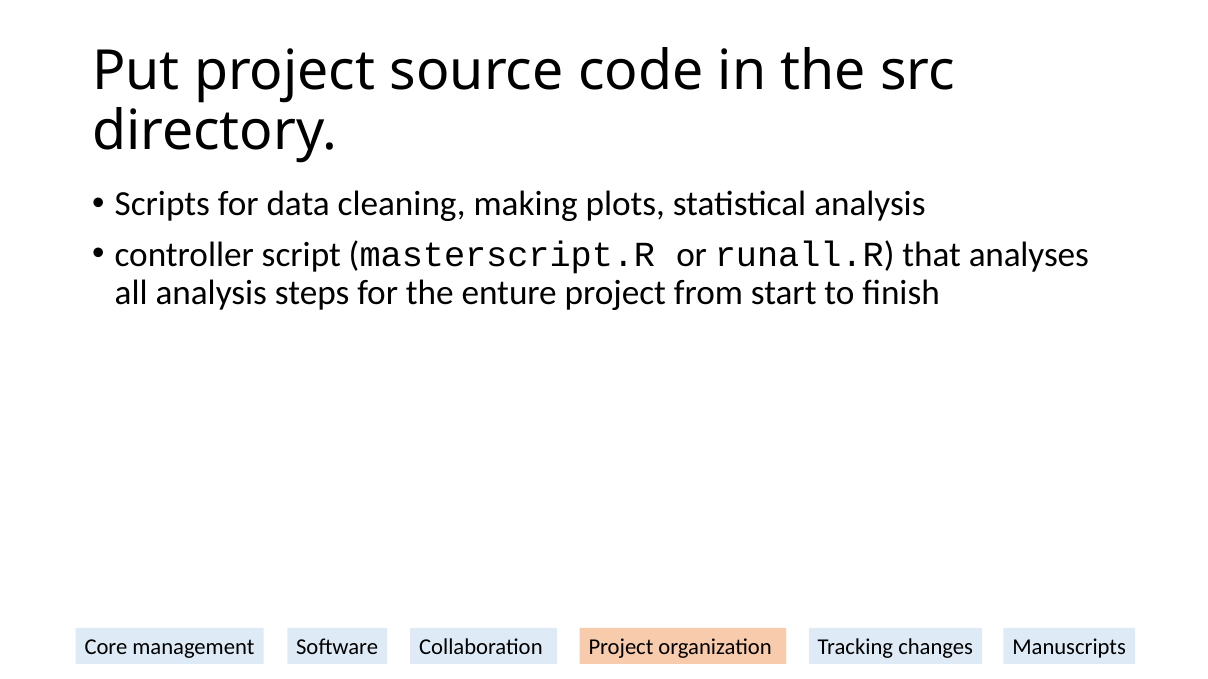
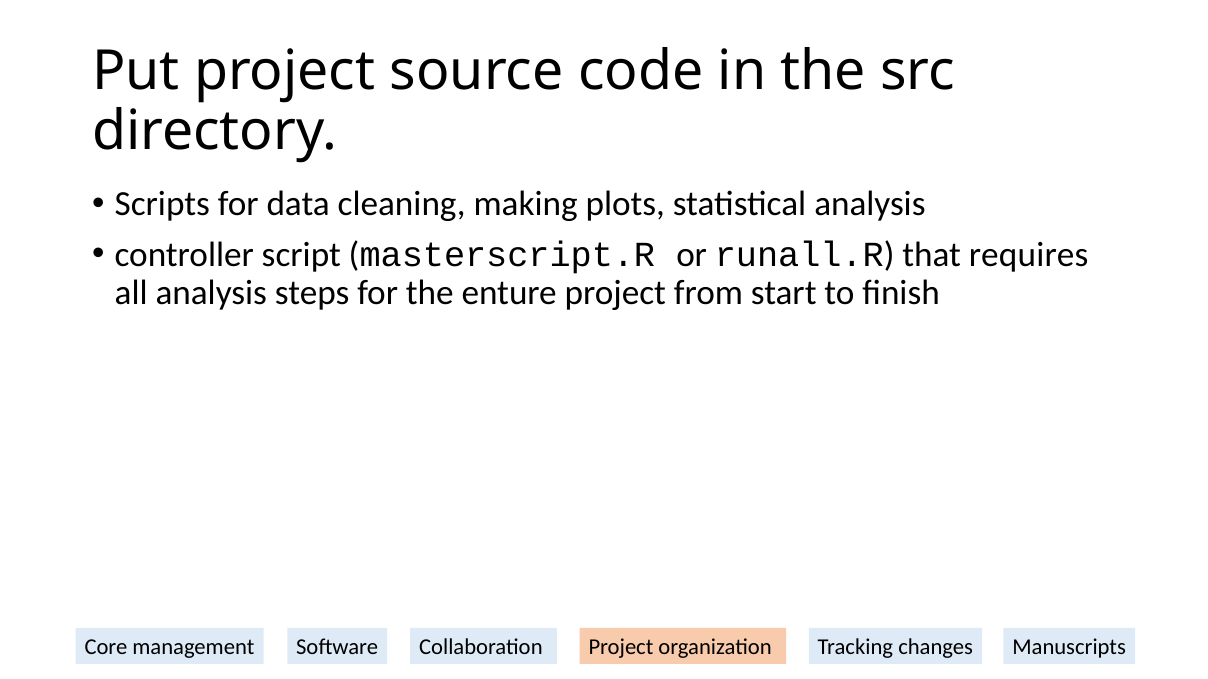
analyses: analyses -> requires (1029, 255)
